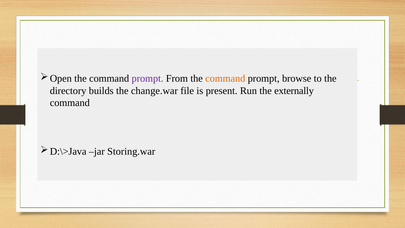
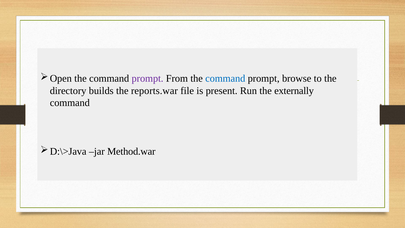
command colour: orange -> blue (225, 79)
change.war: change.war -> reports.war (154, 91)
Storing.war: Storing.war -> Method.war (131, 151)
